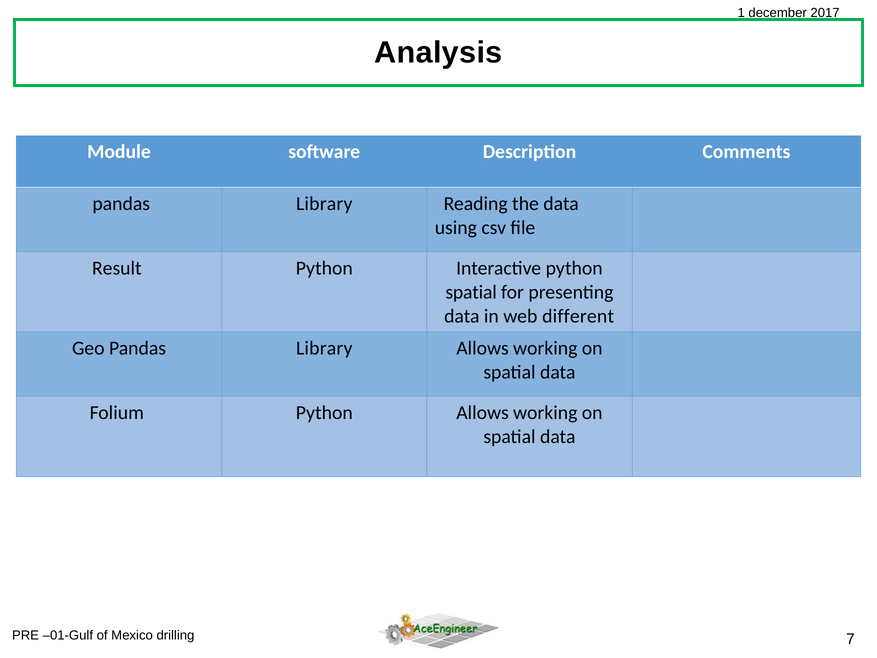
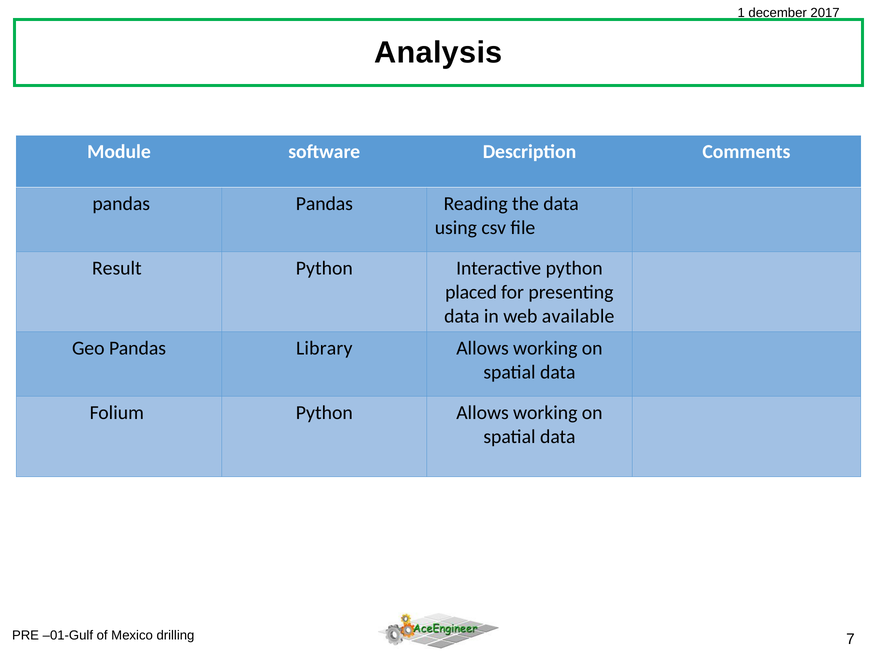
Library: Library -> Pandas (324, 203)
spatial: spatial -> placed (471, 292)
different: different -> available (578, 316)
